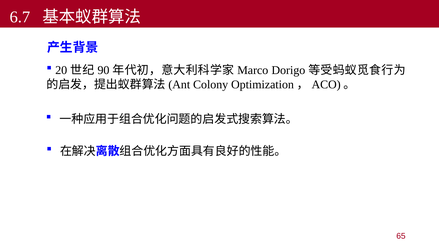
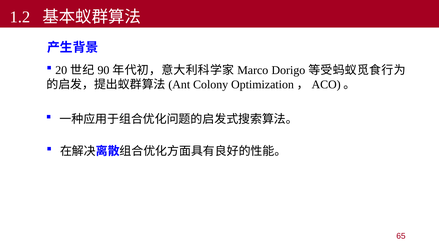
6.7: 6.7 -> 1.2 (20, 17)
